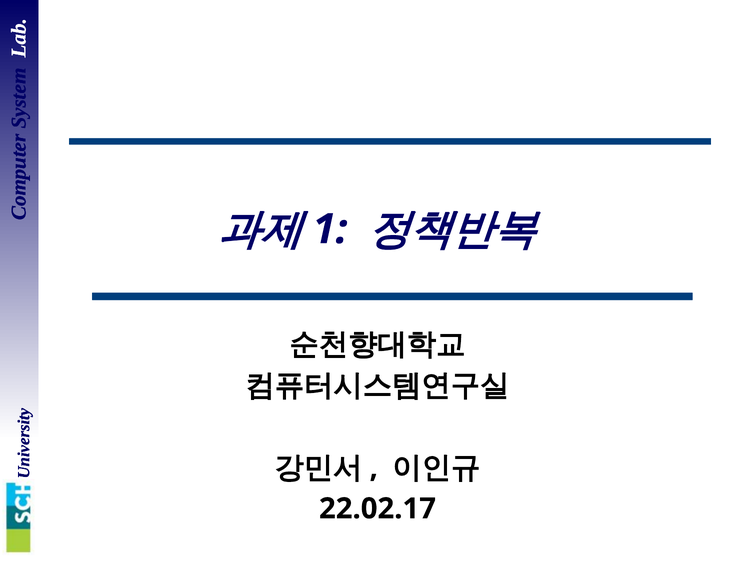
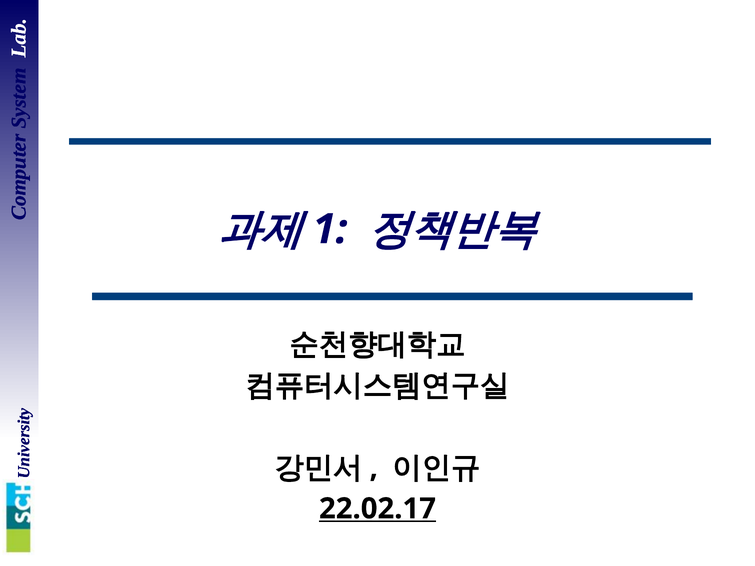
22.02.17 underline: none -> present (378, 509)
